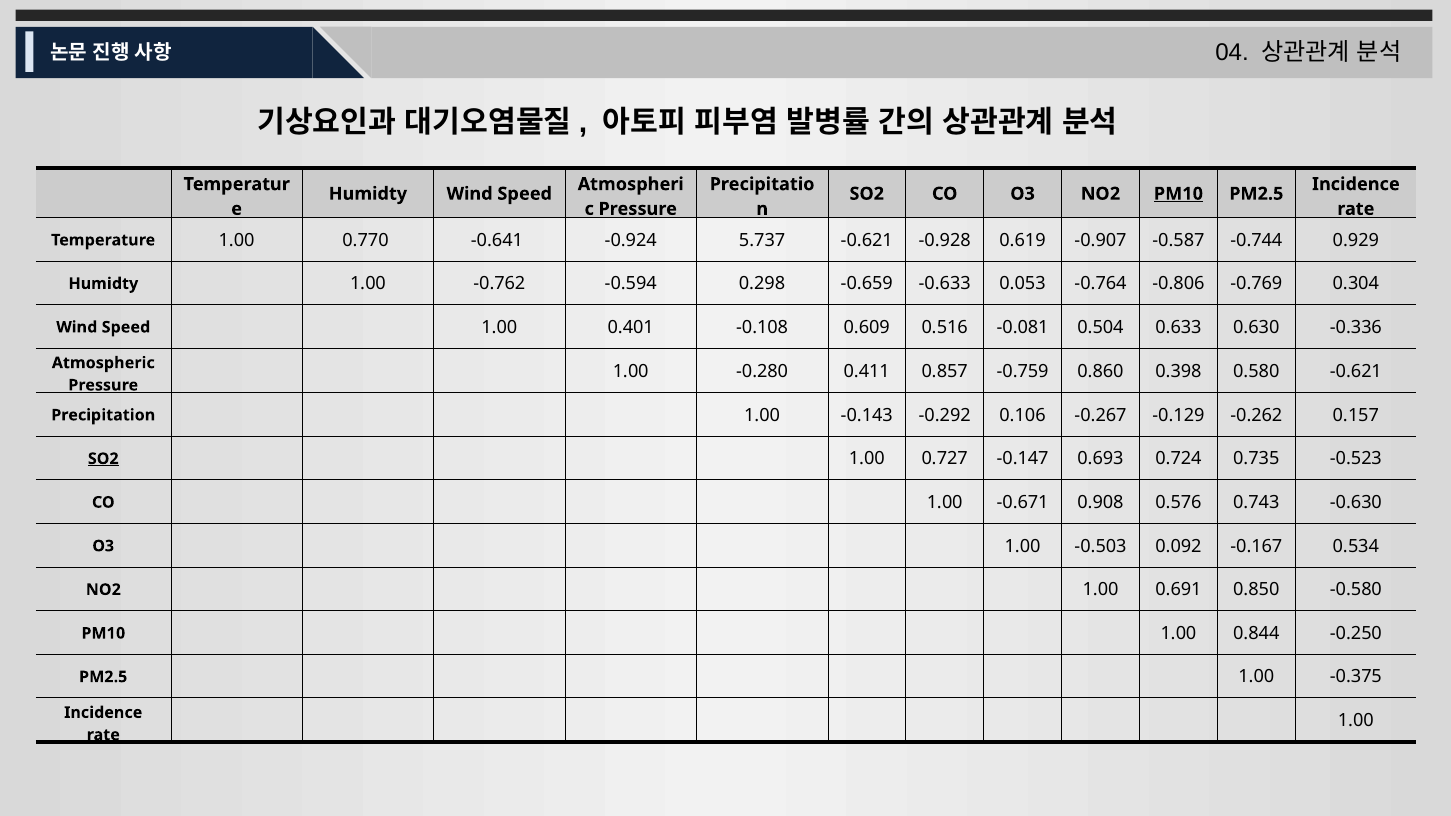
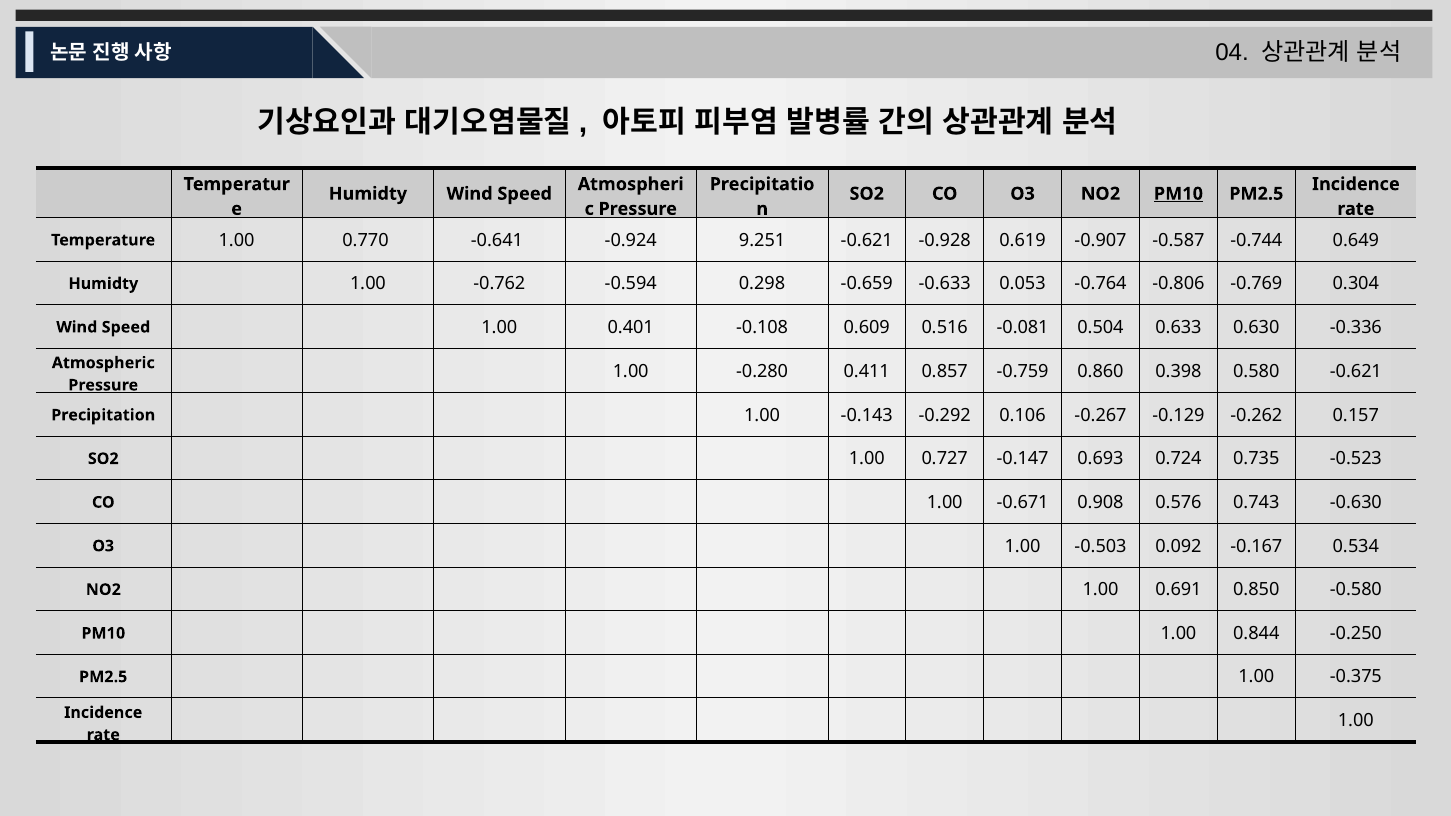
5.737: 5.737 -> 9.251 (762, 240)
0.929: 0.929 -> 0.649 (1356, 240)
SO2 underline: present -> none (103, 459)
